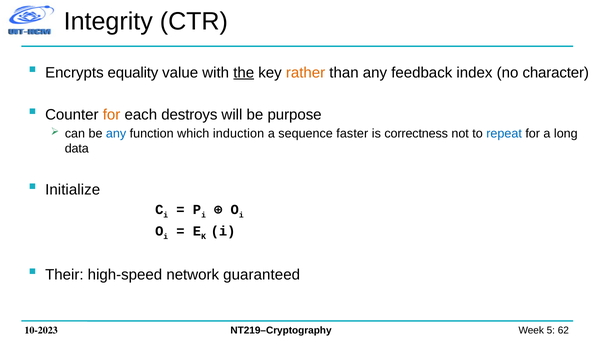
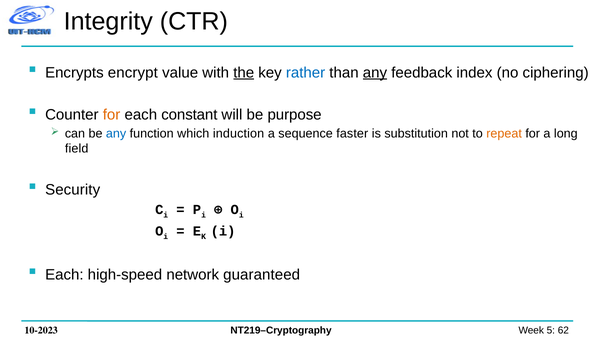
equality: equality -> encrypt (133, 73)
rather colour: orange -> blue (306, 73)
any underline: none -> present (375, 73)
character: character -> ciphering (556, 73)
destroys: destroys -> constant (189, 115)
correctness: correctness -> substitution (416, 134)
repeat colour: blue -> orange (504, 134)
data: data -> field (77, 149)
Initialize: Initialize -> Security (73, 189)
Their: Their -> Each (64, 275)
